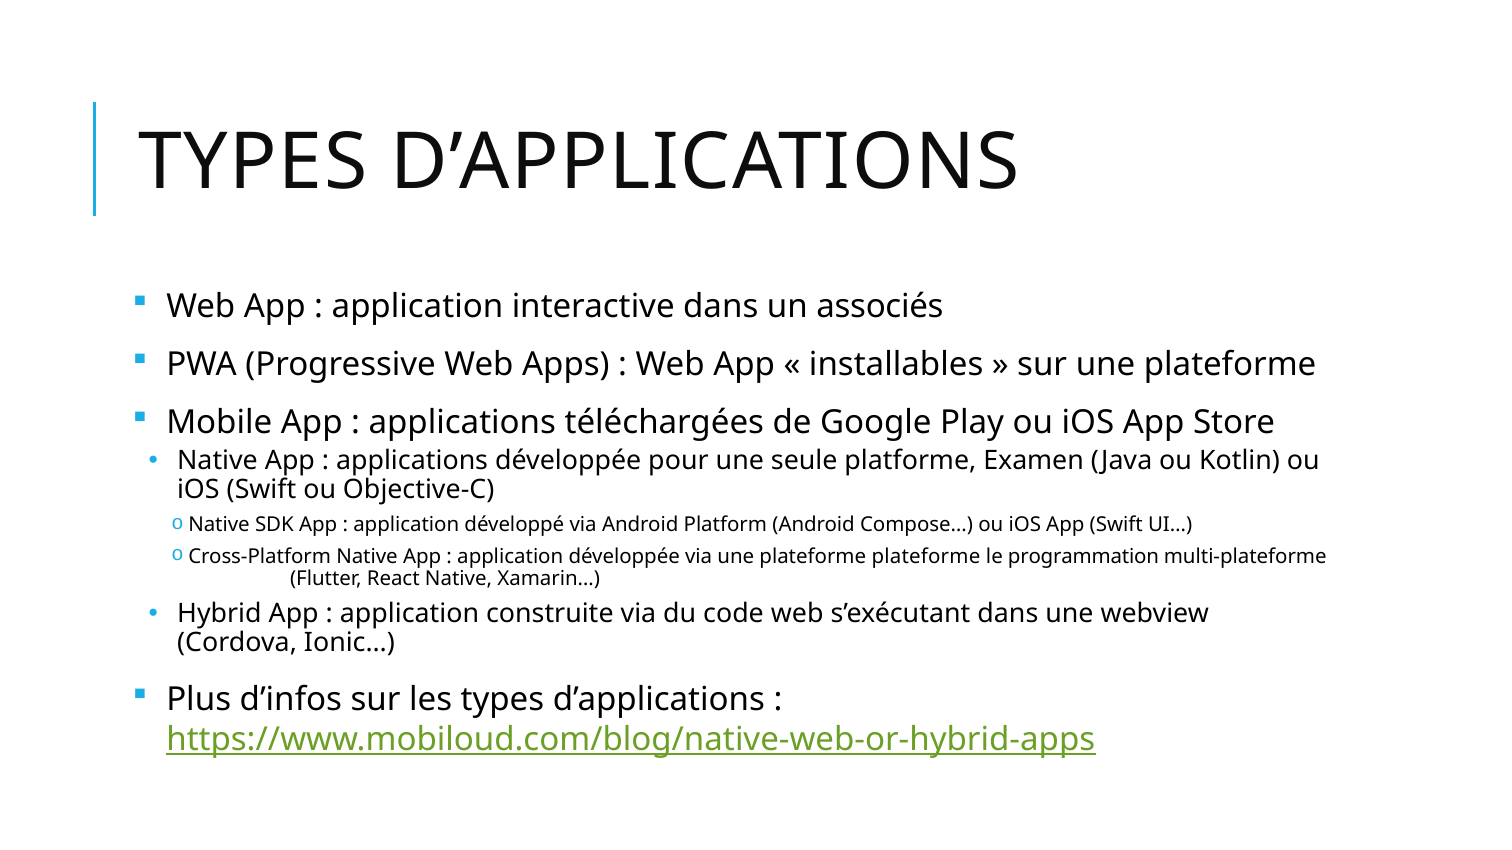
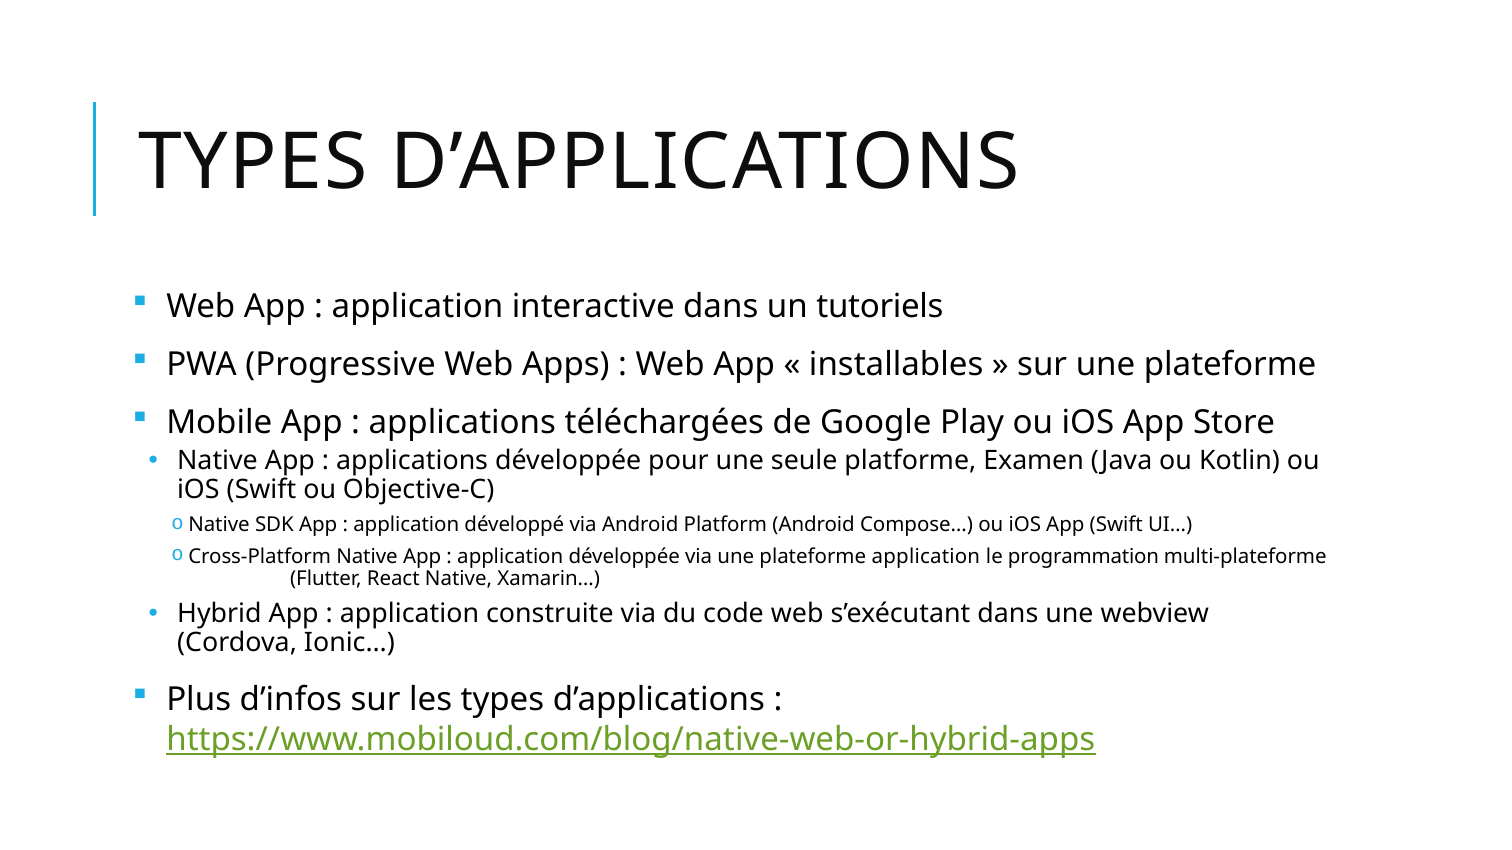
associés: associés -> tutoriels (880, 307)
plateforme plateforme: plateforme -> application (926, 557)
